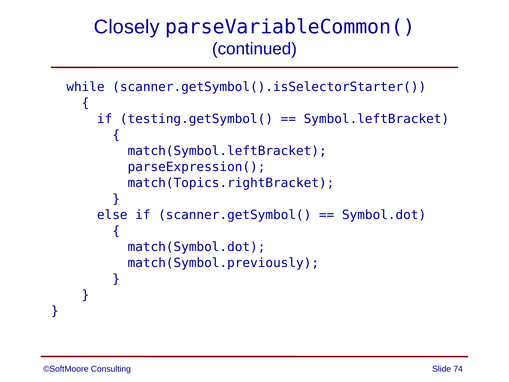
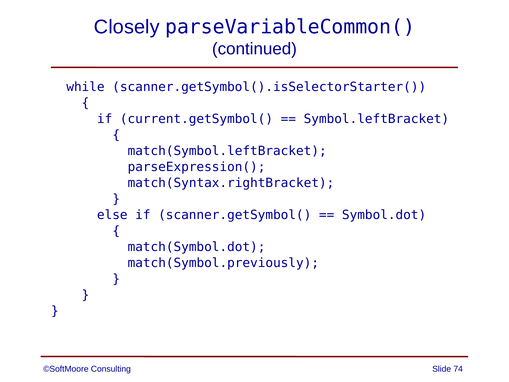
testing.getSymbol(: testing.getSymbol( -> current.getSymbol( (196, 119)
match(Topics.rightBracket: match(Topics.rightBracket -> match(Syntax.rightBracket (231, 183)
